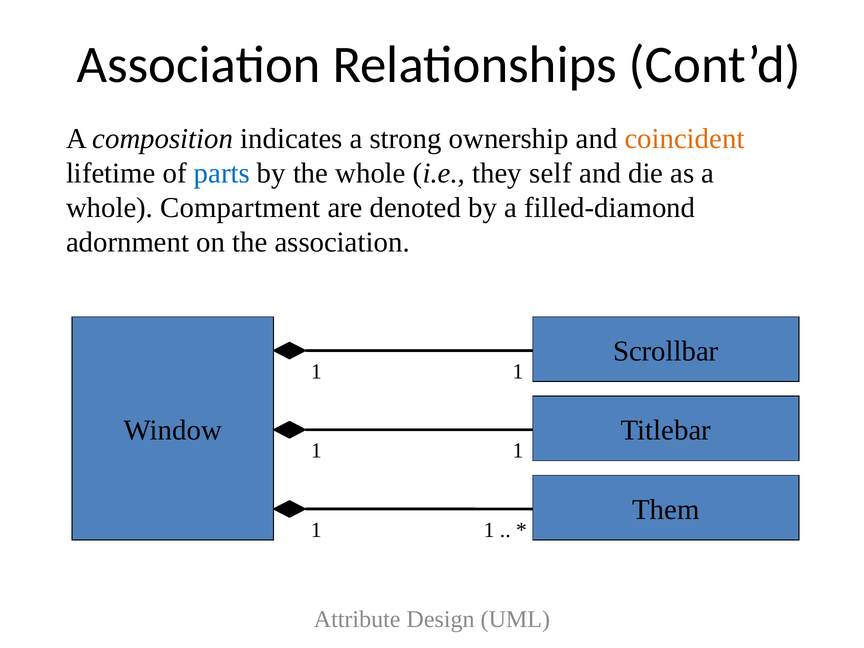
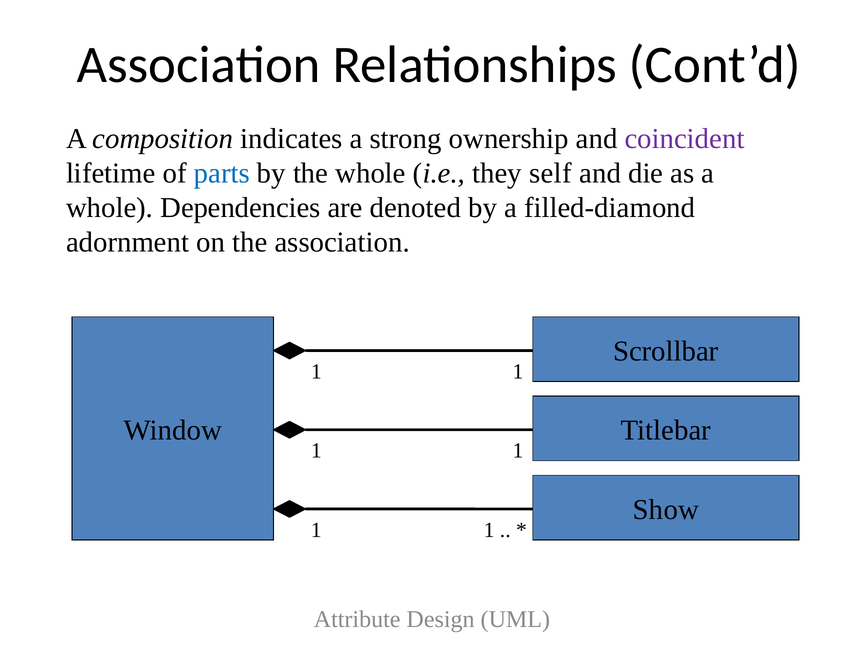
coincident colour: orange -> purple (685, 139)
Compartment: Compartment -> Dependencies (240, 208)
Them: Them -> Show (666, 510)
